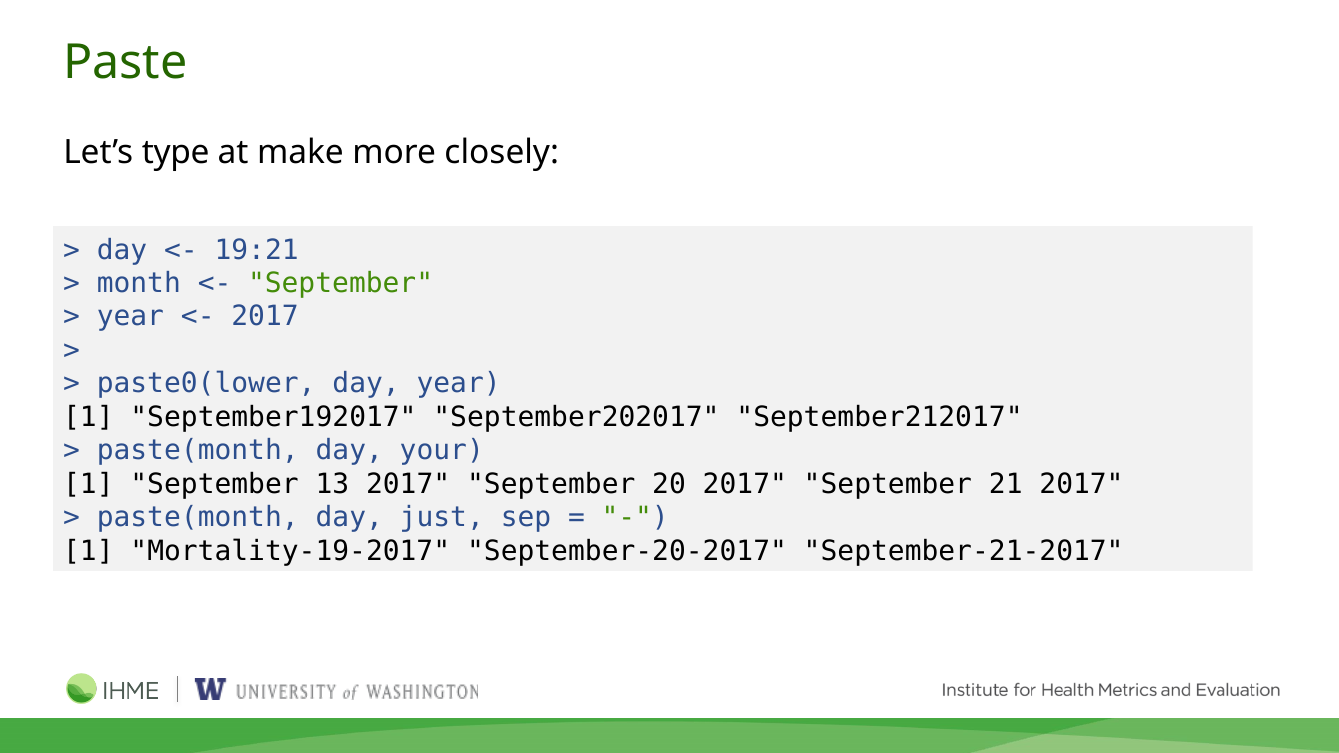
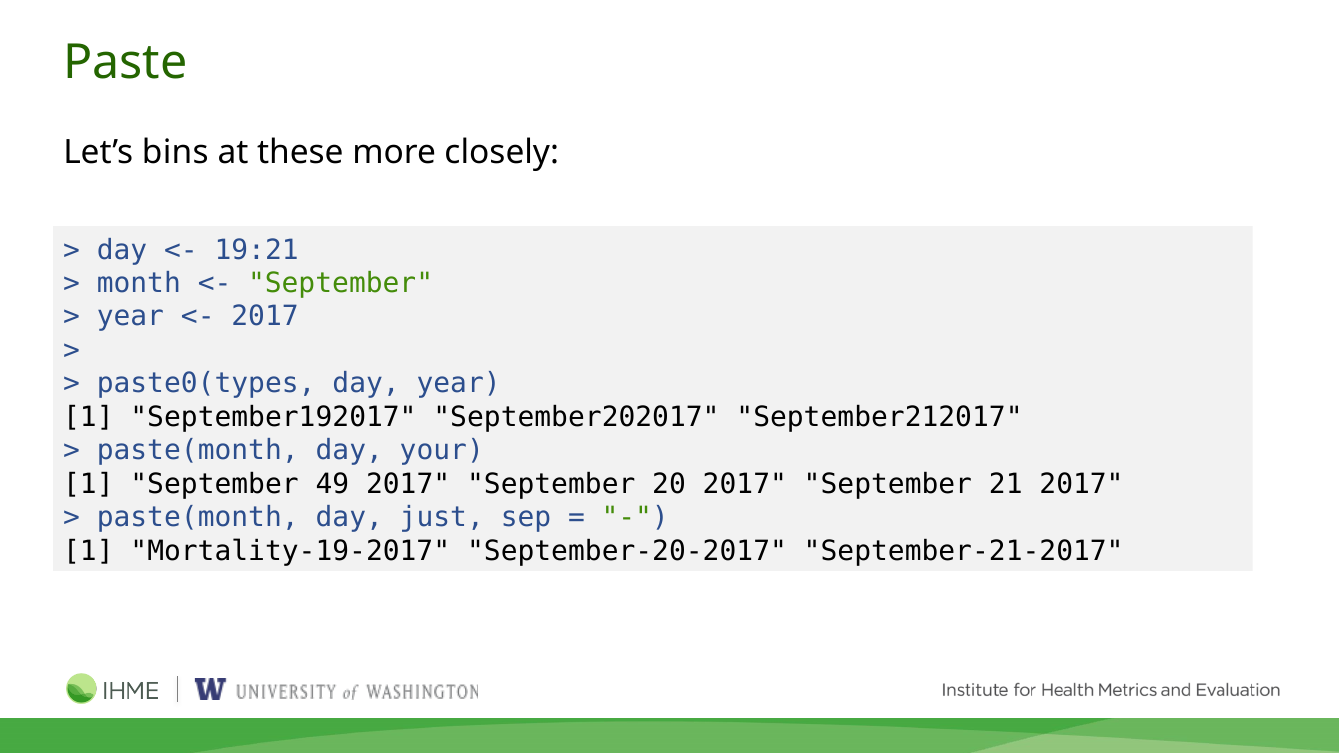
type: type -> bins (175, 153)
make: make -> these (300, 153)
paste0(lower: paste0(lower -> paste0(types (206, 384)
13: 13 -> 49 (332, 484)
